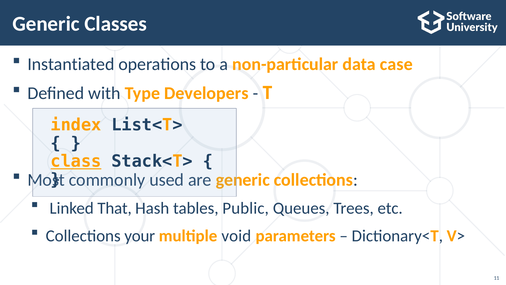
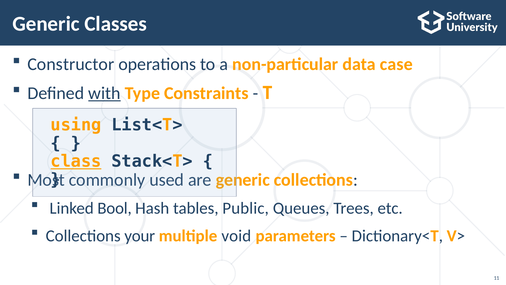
Instantiated: Instantiated -> Constructor (71, 64)
with underline: none -> present (104, 93)
Developers: Developers -> Constraints (206, 93)
index: index -> using (76, 125)
That: That -> Bool (115, 208)
